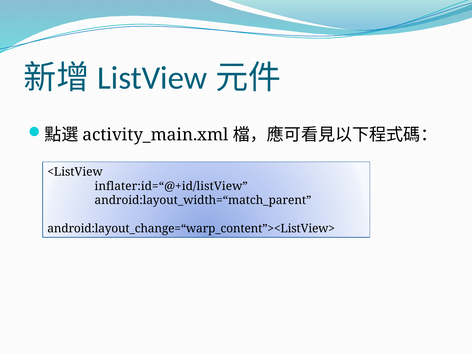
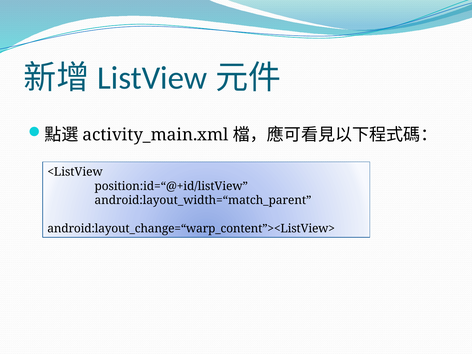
inflater:id=“@+id/listView: inflater:id=“@+id/listView -> position:id=“@+id/listView (171, 186)
